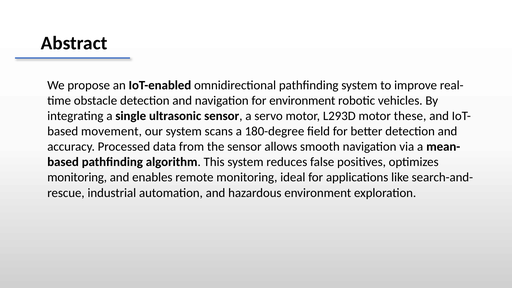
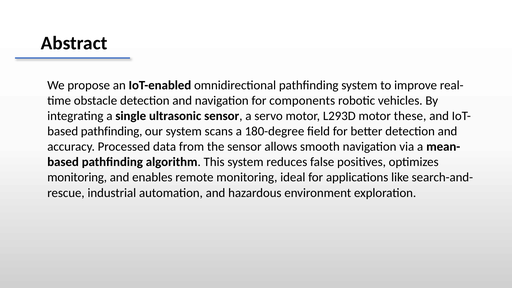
for environment: environment -> components (302, 101)
movement: movement -> pathfinding (112, 131)
